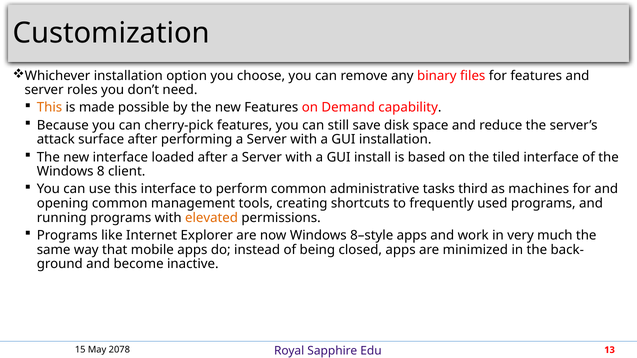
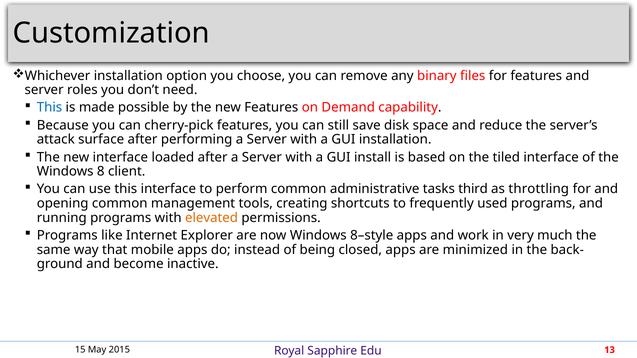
This colour: orange -> blue (49, 108)
machines: machines -> throttling (539, 189)
2078: 2078 -> 2015 (119, 350)
